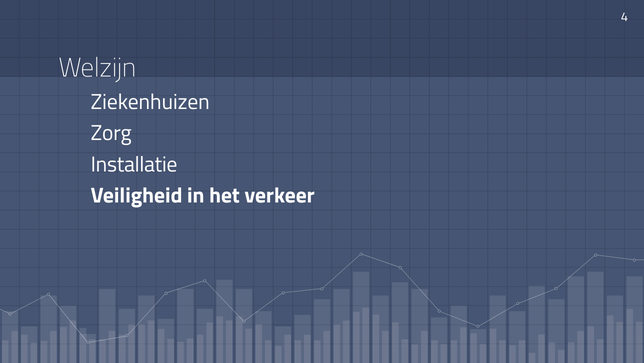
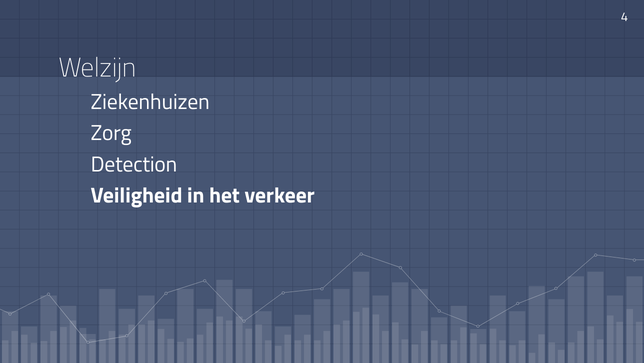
Installatie: Installatie -> Detection (134, 164)
